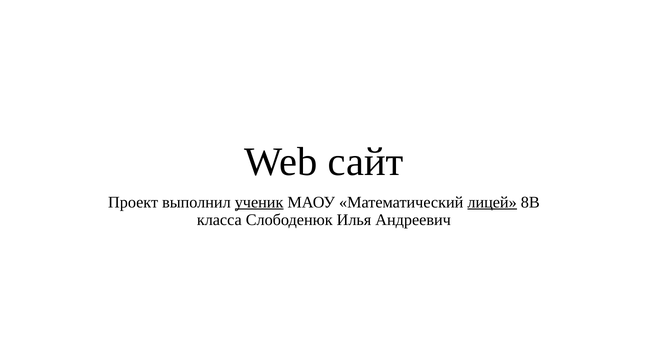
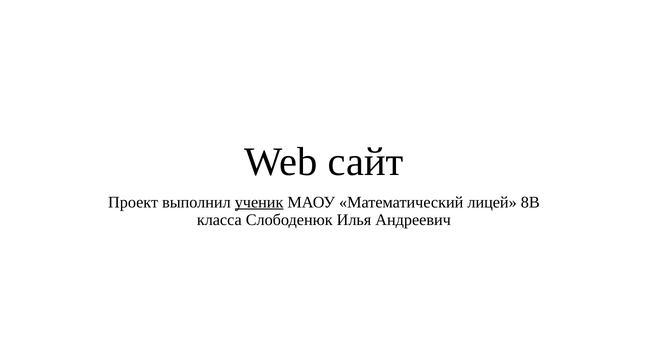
лицей underline: present -> none (492, 203)
